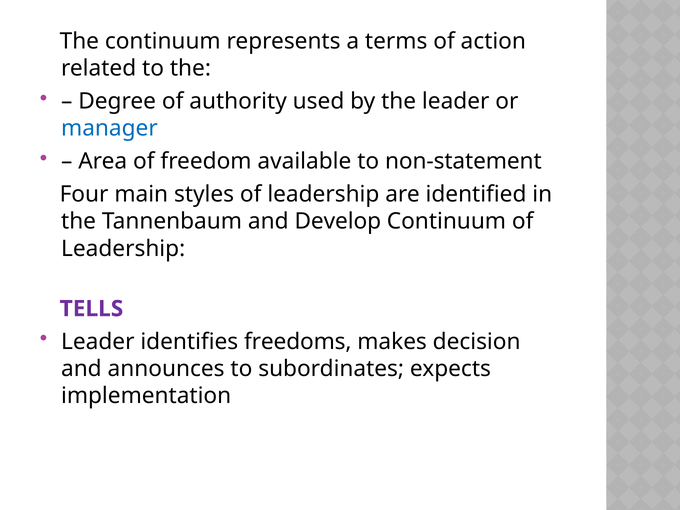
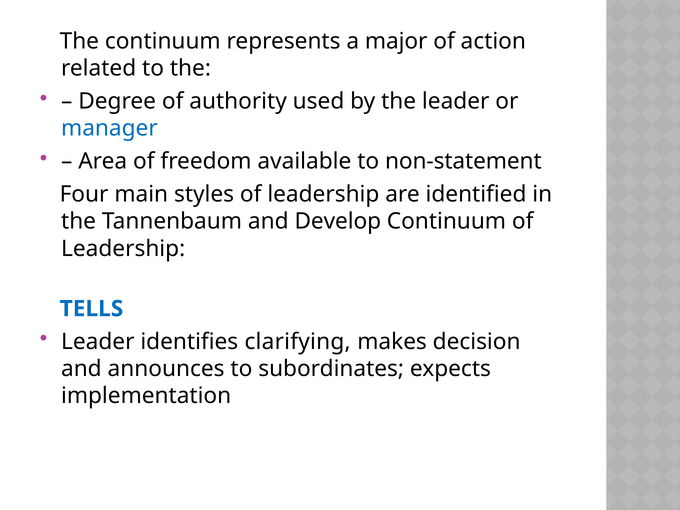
terms: terms -> major (396, 41)
TELLS colour: purple -> blue (91, 309)
freedoms: freedoms -> clarifying (298, 342)
